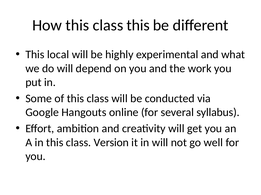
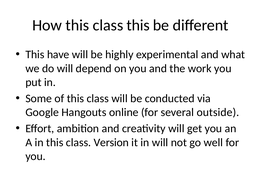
local: local -> have (58, 55)
syllabus: syllabus -> outside (218, 113)
